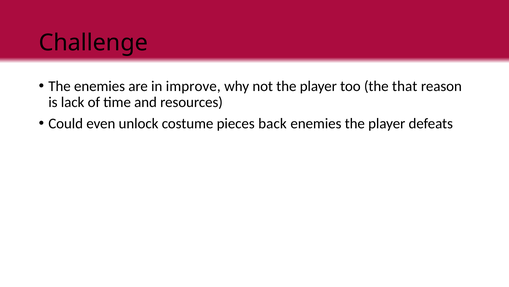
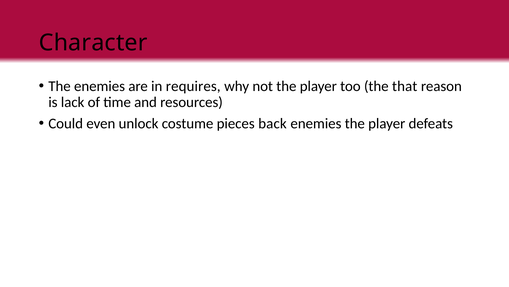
Challenge: Challenge -> Character (93, 43)
improve: improve -> requires (193, 86)
